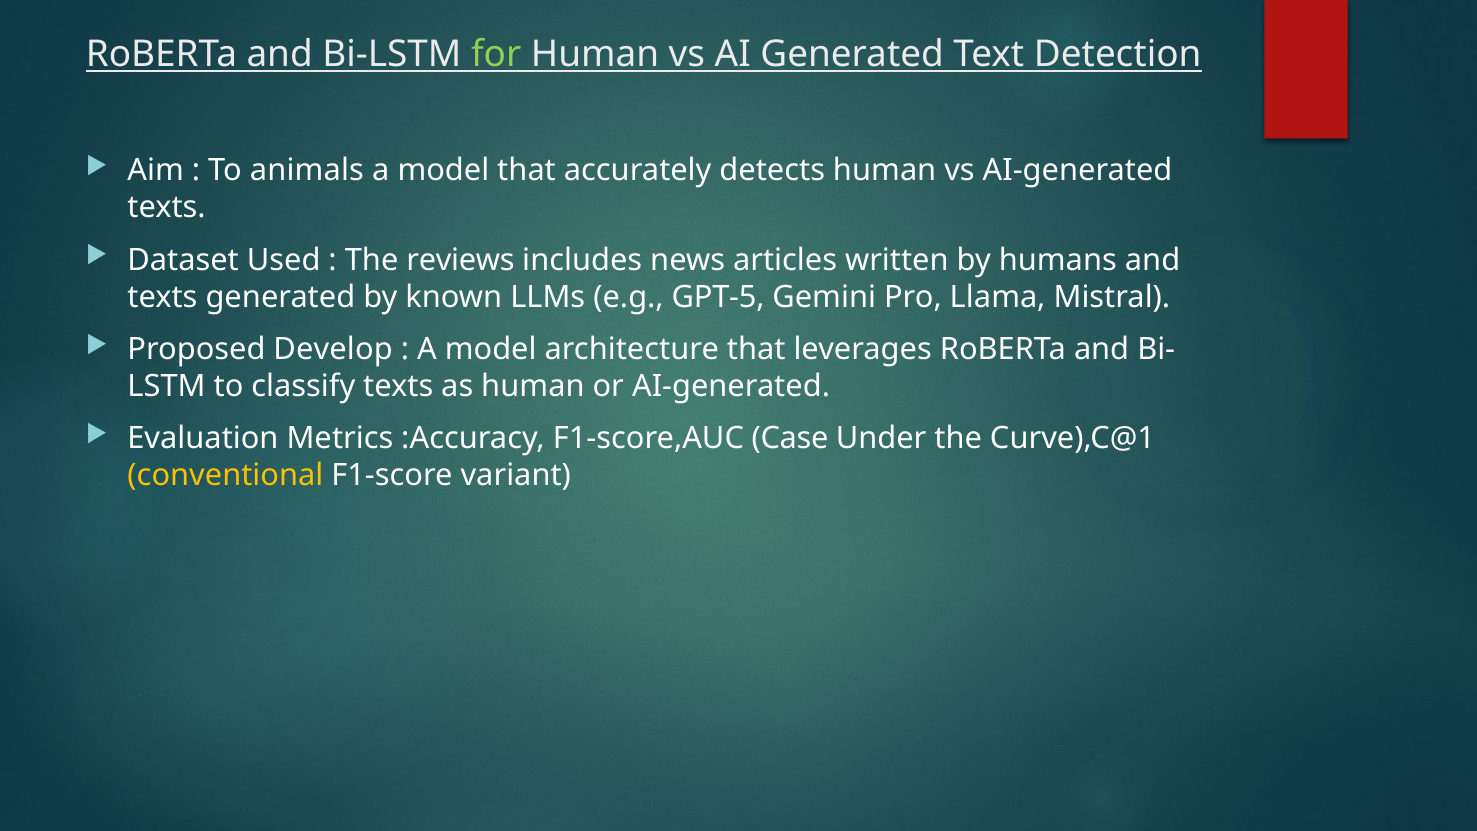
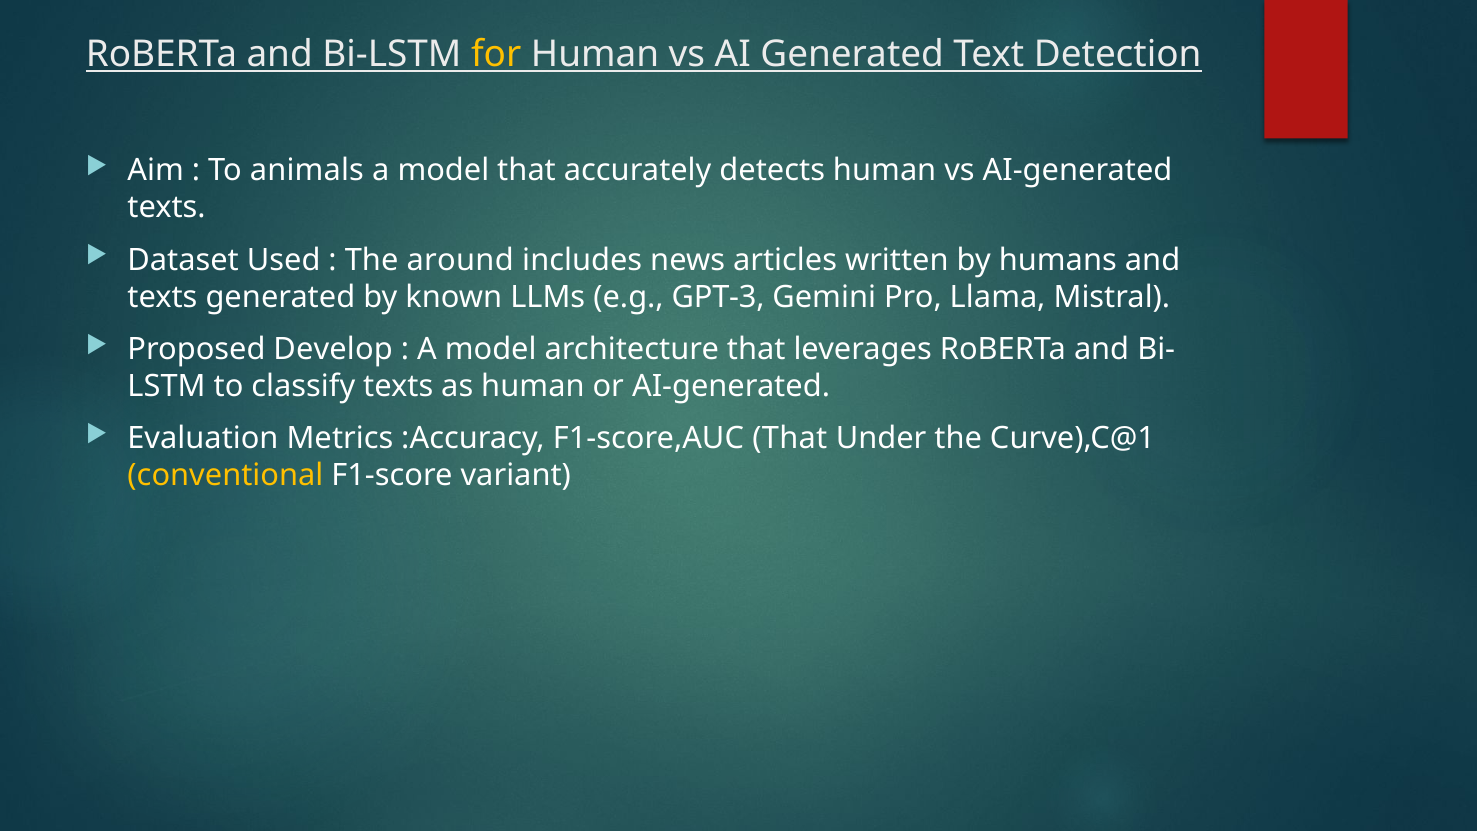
for colour: light green -> yellow (496, 54)
reviews: reviews -> around (460, 260)
GPT-5: GPT-5 -> GPT-3 (718, 297)
F1-score,AUC Case: Case -> That (790, 439)
